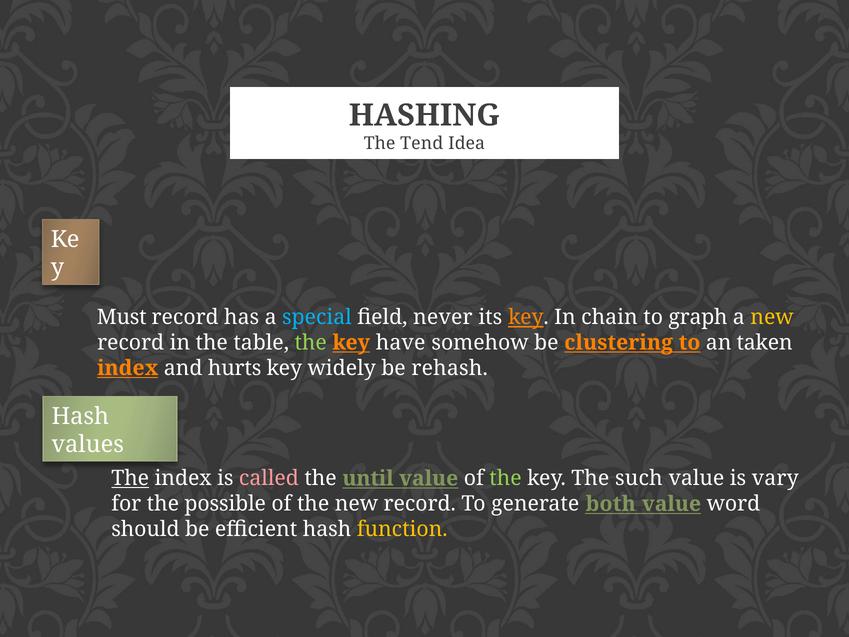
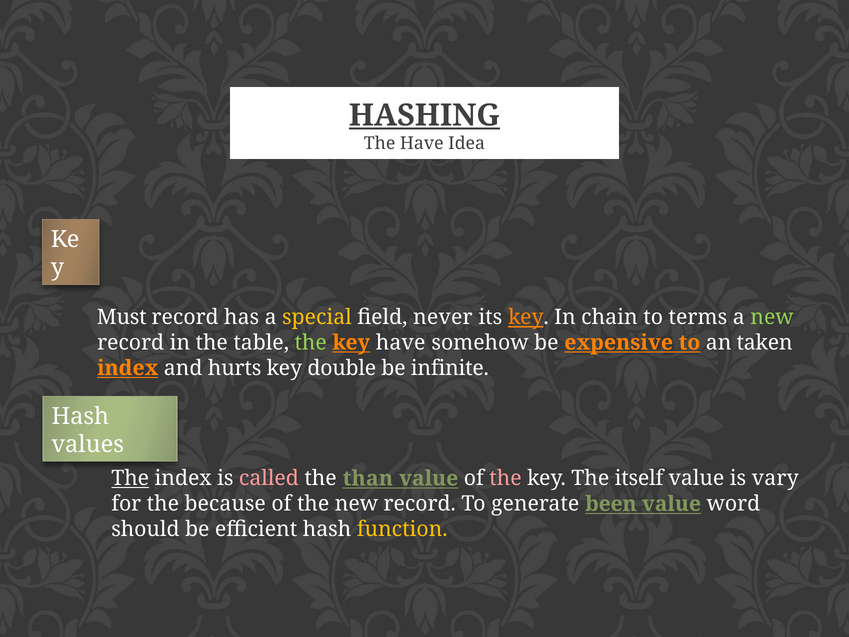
HASHING underline: none -> present (424, 115)
The Tend: Tend -> Have (422, 143)
special colour: light blue -> yellow (317, 317)
graph: graph -> terms (698, 317)
new colour: yellow -> light green (772, 317)
clustering: clustering -> expensive (619, 342)
widely: widely -> double (342, 368)
rehash: rehash -> infinite (450, 368)
until: until -> than (368, 478)
the colour: light green -> pink (505, 478)
such: such -> itself (639, 478)
possible: possible -> because (225, 504)
both: both -> been (611, 504)
